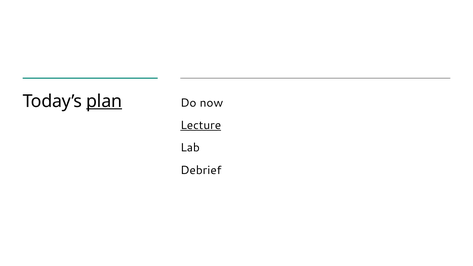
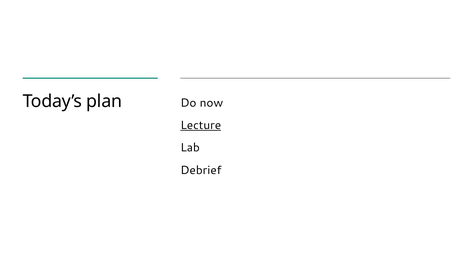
plan underline: present -> none (104, 101)
